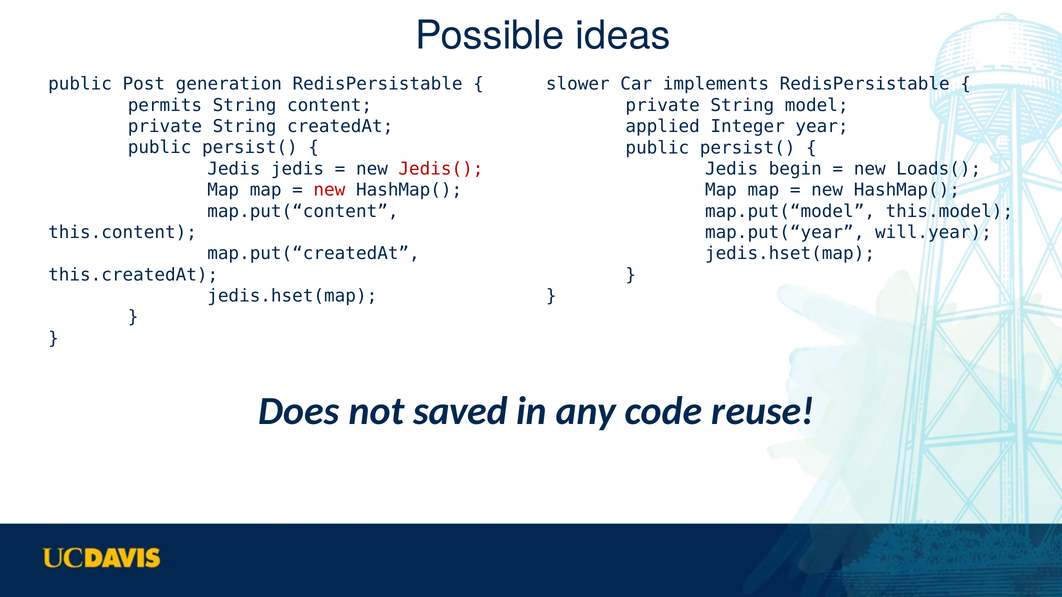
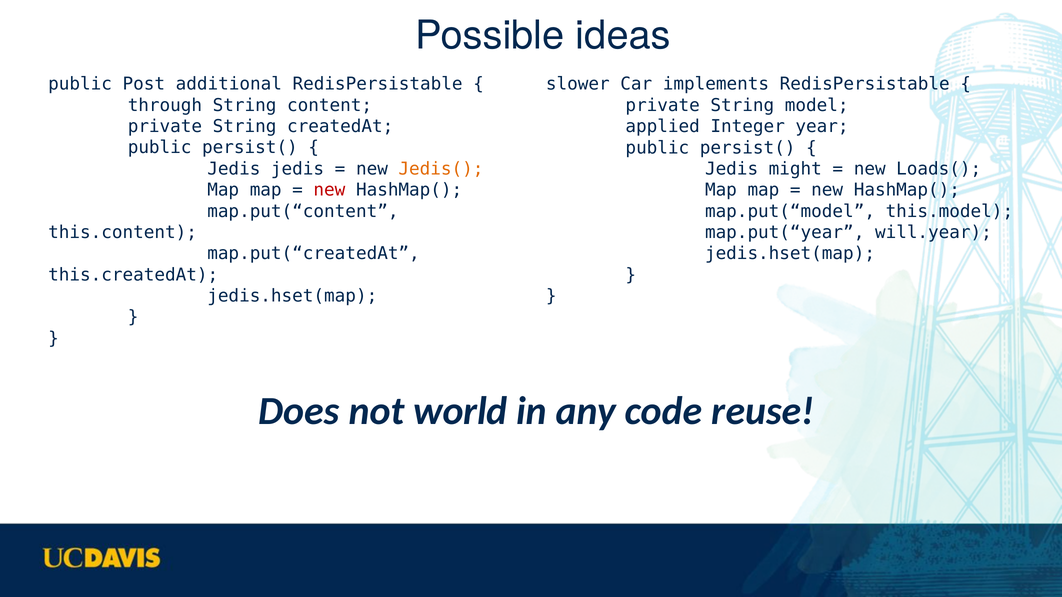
generation: generation -> additional (229, 84)
permits: permits -> through (165, 105)
Jedis( colour: red -> orange (441, 169)
begin: begin -> might (795, 169)
saved: saved -> world (460, 411)
